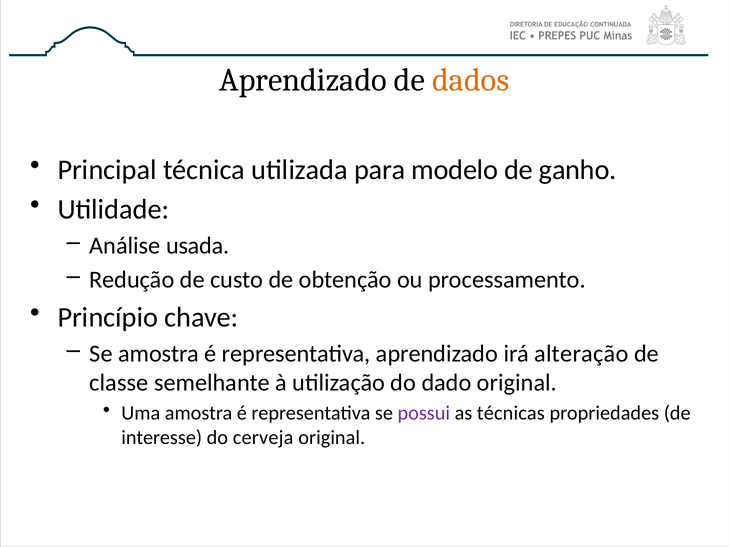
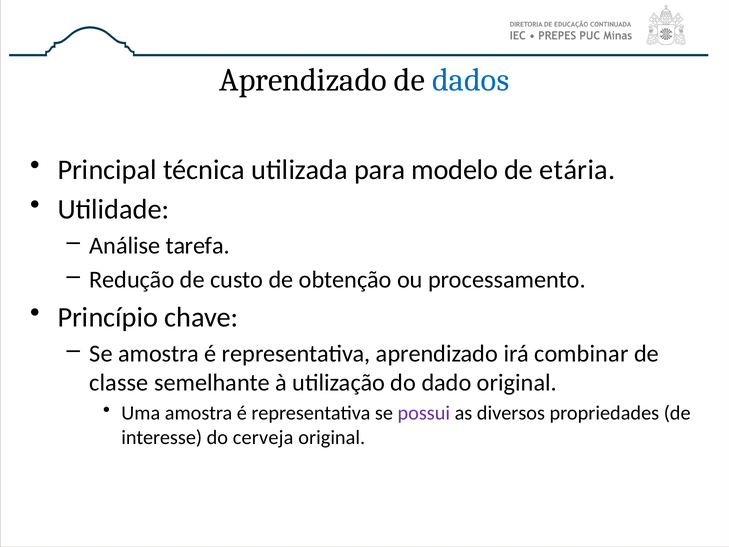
dados colour: orange -> blue (471, 80)
ganho: ganho -> etária (577, 170)
usada: usada -> tarefa (198, 246)
alteração: alteração -> combinar (581, 353)
técnicas: técnicas -> diversos (511, 413)
